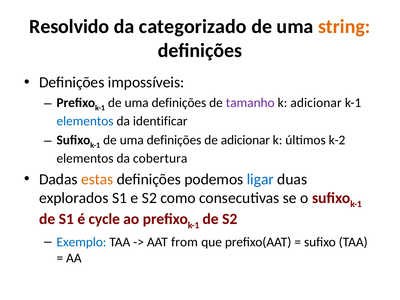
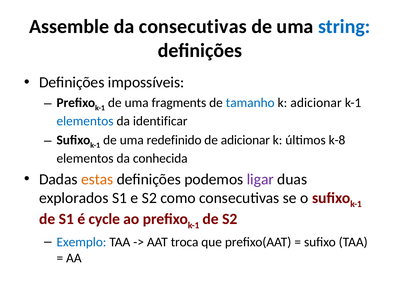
Resolvido: Resolvido -> Assemble (69, 26)
da categorizado: categorizado -> consecutivas (193, 26)
string colour: orange -> blue (344, 26)
definições: definições -> fragments (179, 103)
tamanho colour: purple -> blue (250, 103)
definições: definições -> redefinido (174, 140)
k-2: k-2 -> k-8 (337, 140)
cobertura: cobertura -> conhecida (160, 158)
ligar colour: blue -> purple (260, 179)
from: from -> troca (185, 242)
